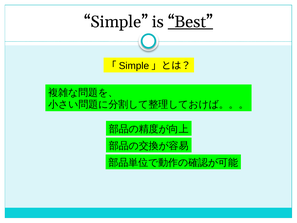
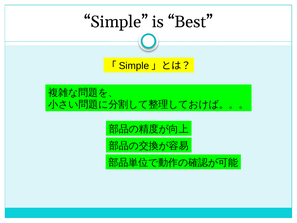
Best underline: present -> none (190, 22)
